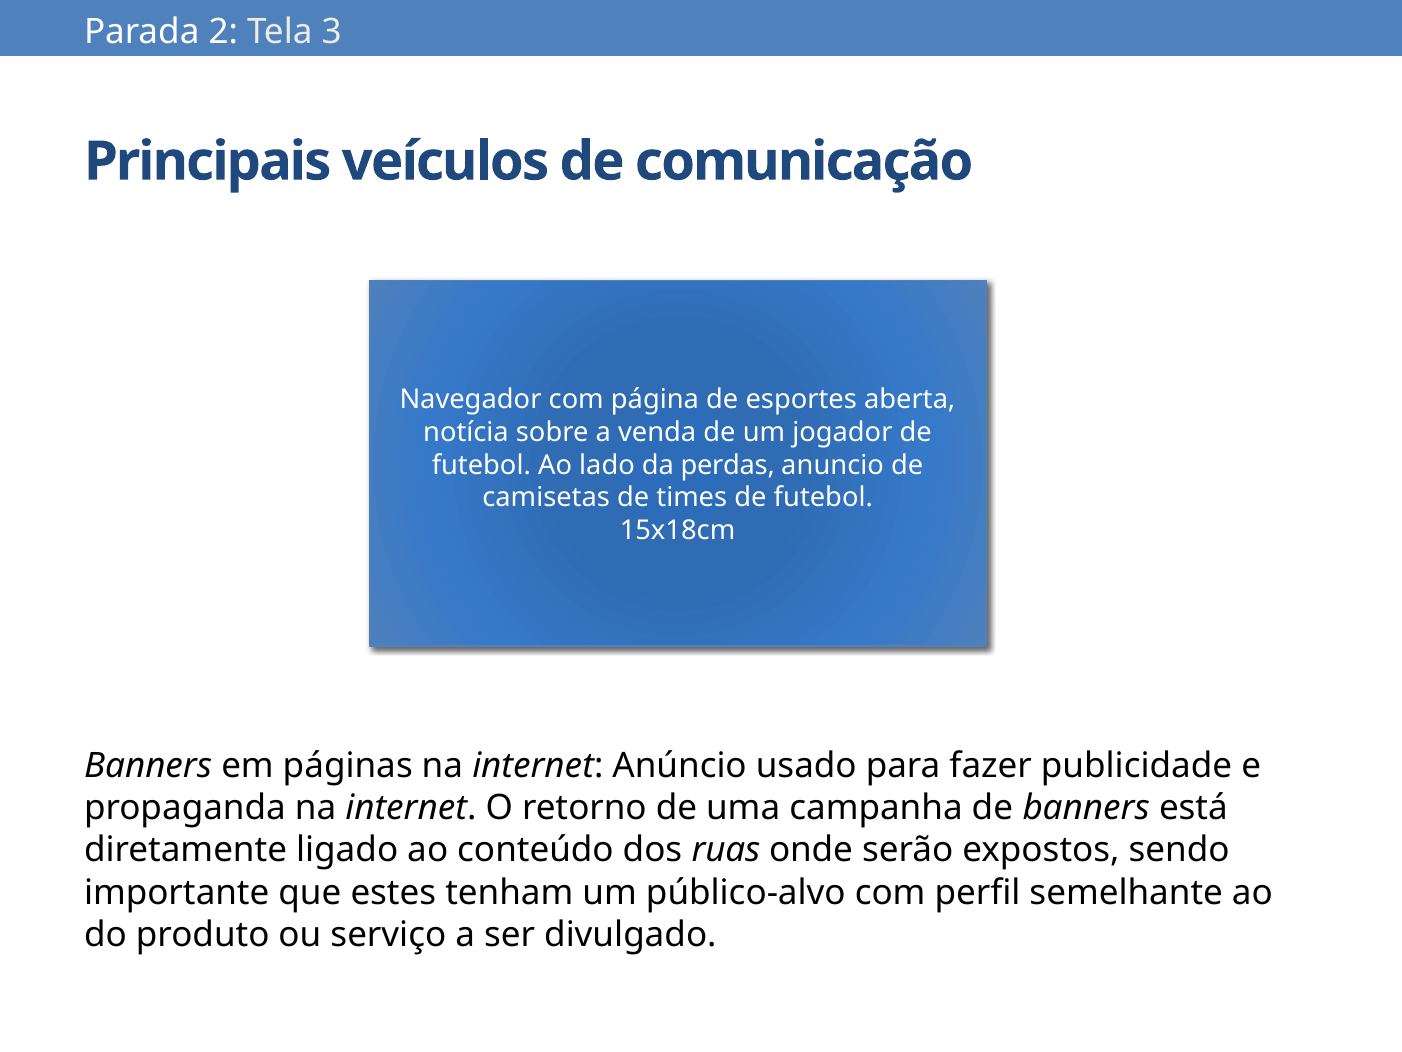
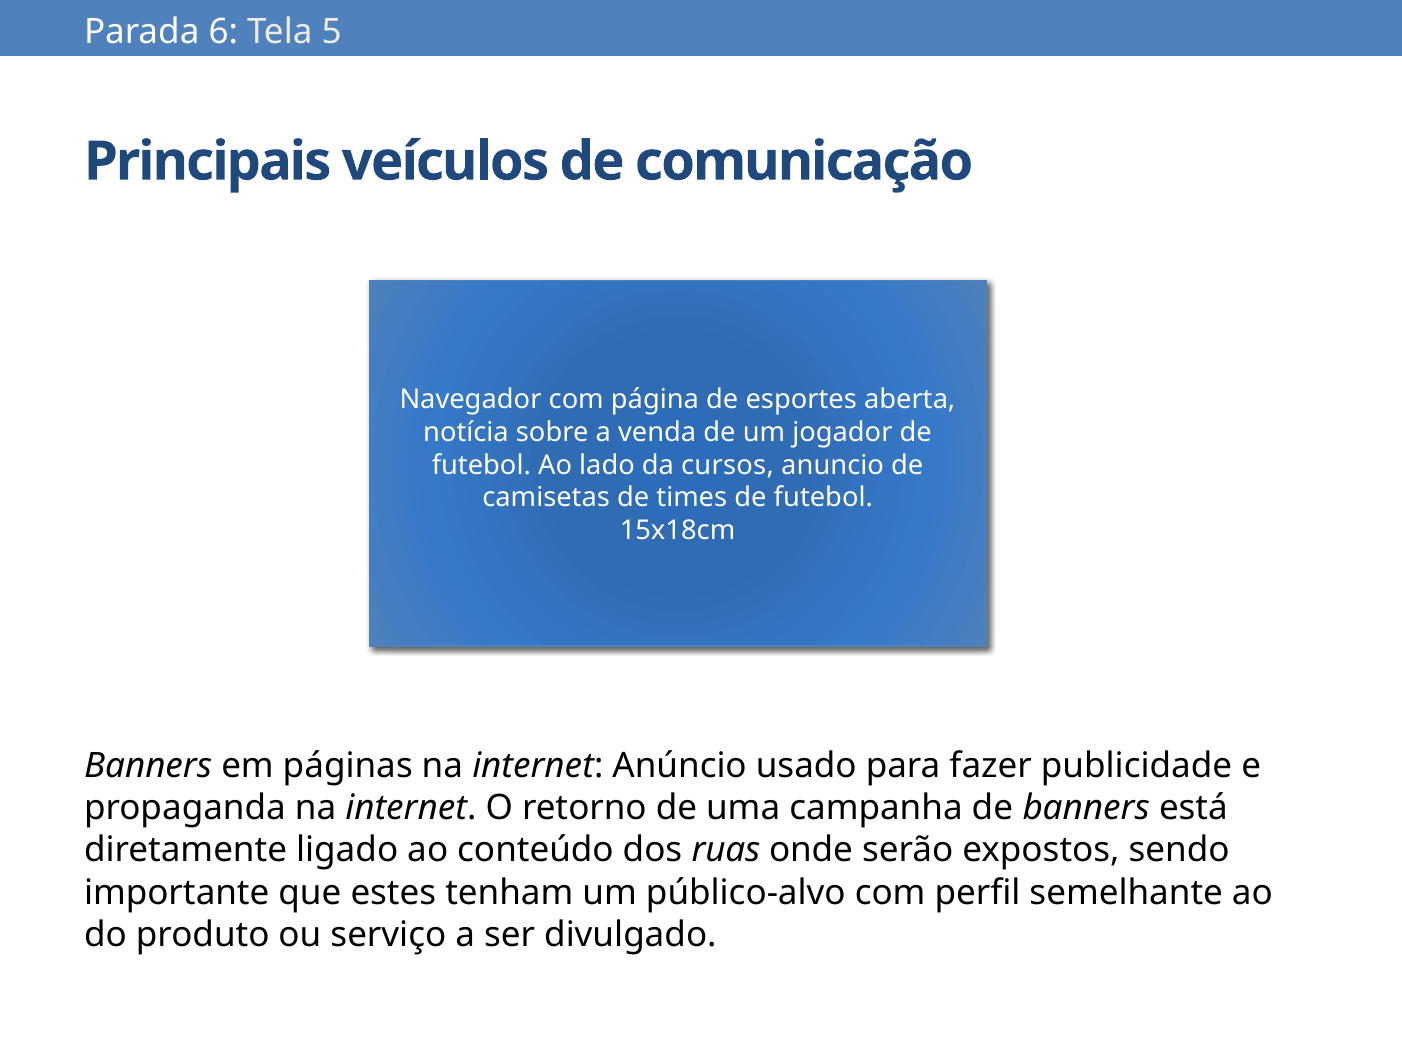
2: 2 -> 6 (223, 32)
3: 3 -> 5 (332, 32)
perdas: perdas -> cursos (727, 465)
